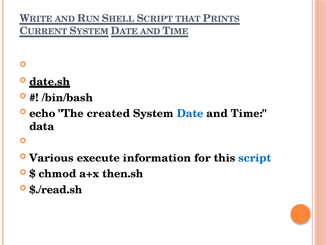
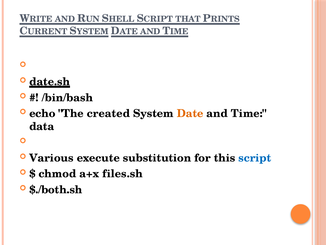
Date colour: blue -> orange (190, 113)
information: information -> substitution (157, 158)
then.sh: then.sh -> files.sh (123, 174)
$./read.sh: $./read.sh -> $./both.sh (56, 189)
